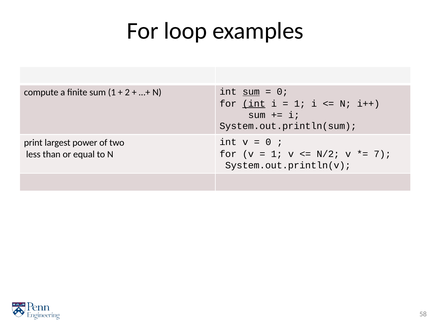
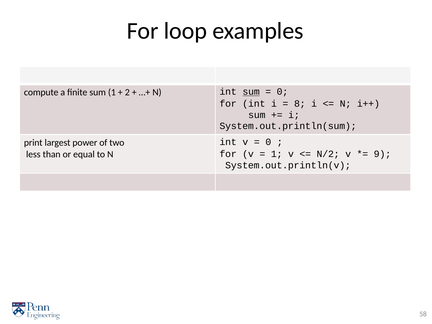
int underline: present -> none (254, 104)
1: 1 -> 8 (300, 104)
7: 7 -> 9 (382, 154)
